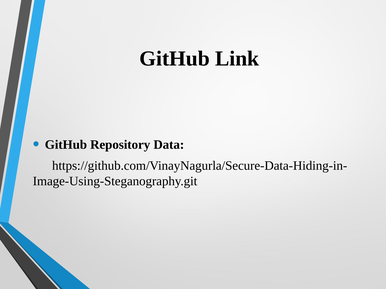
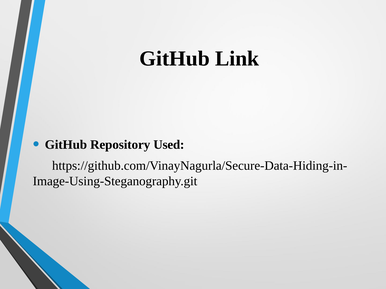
Data: Data -> Used (169, 145)
